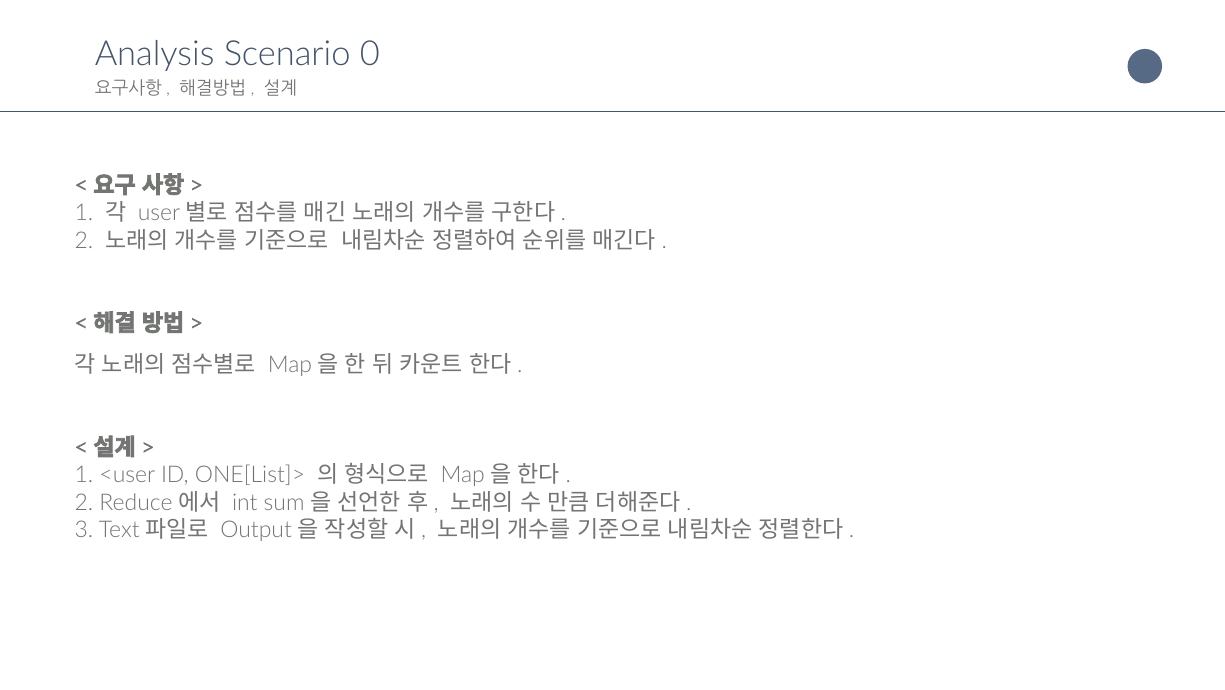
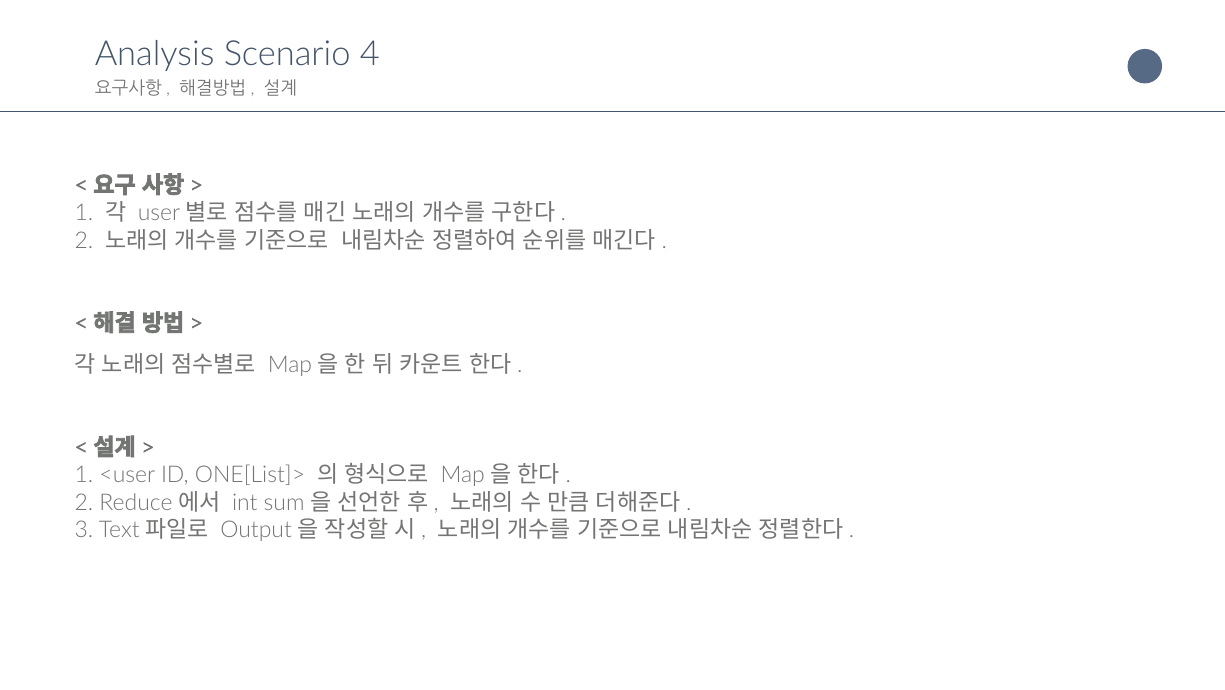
0: 0 -> 4 (370, 54)
